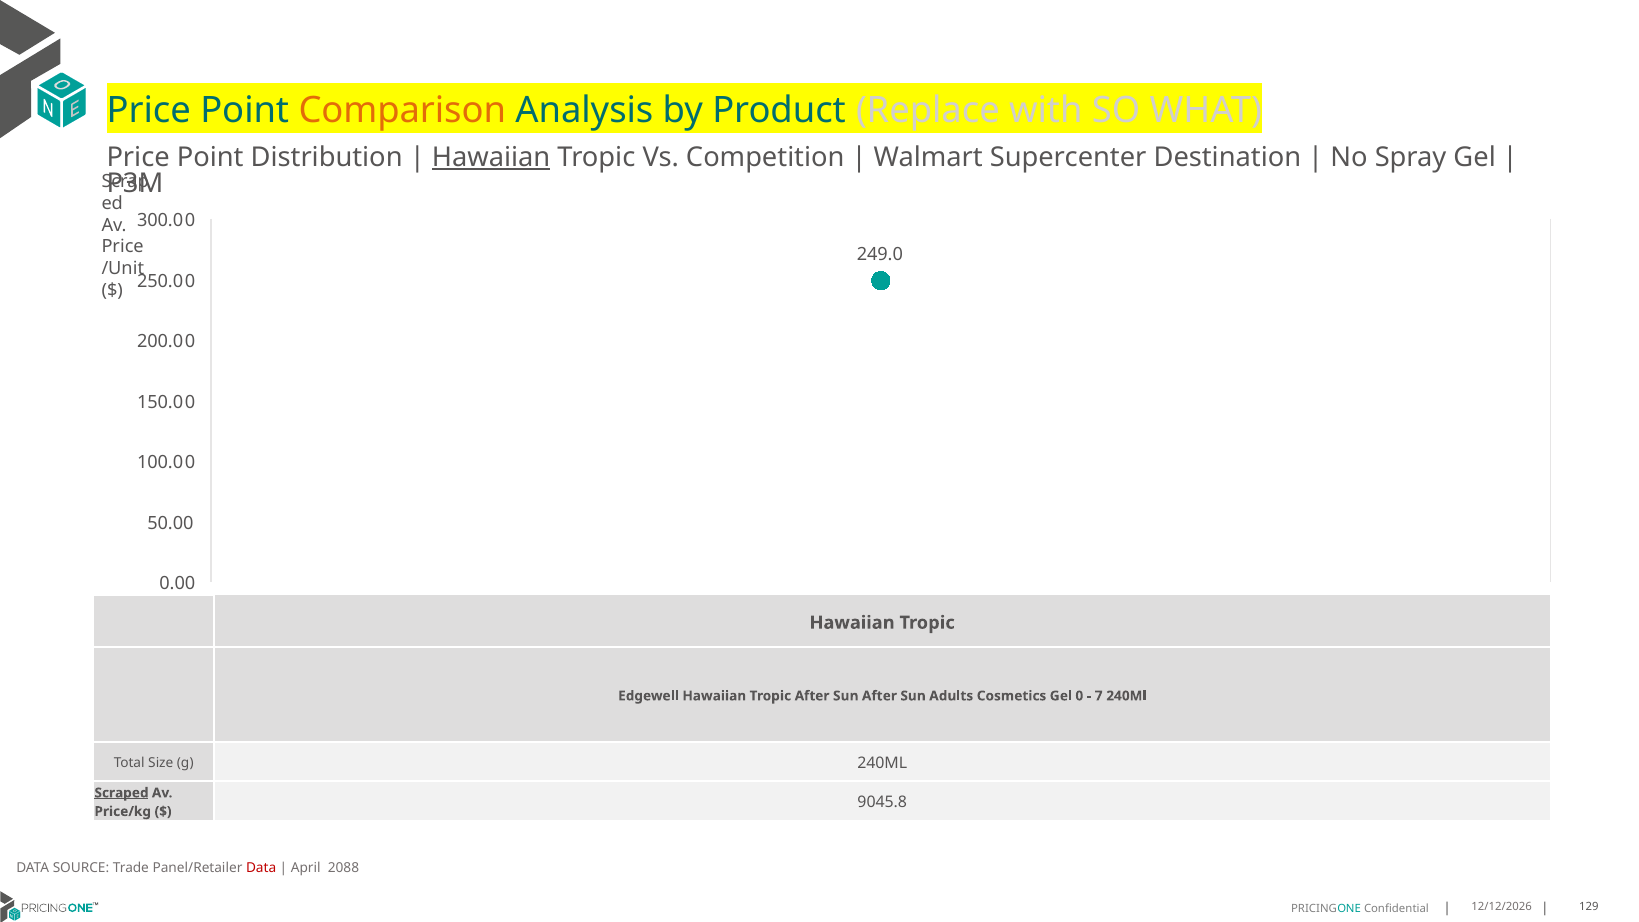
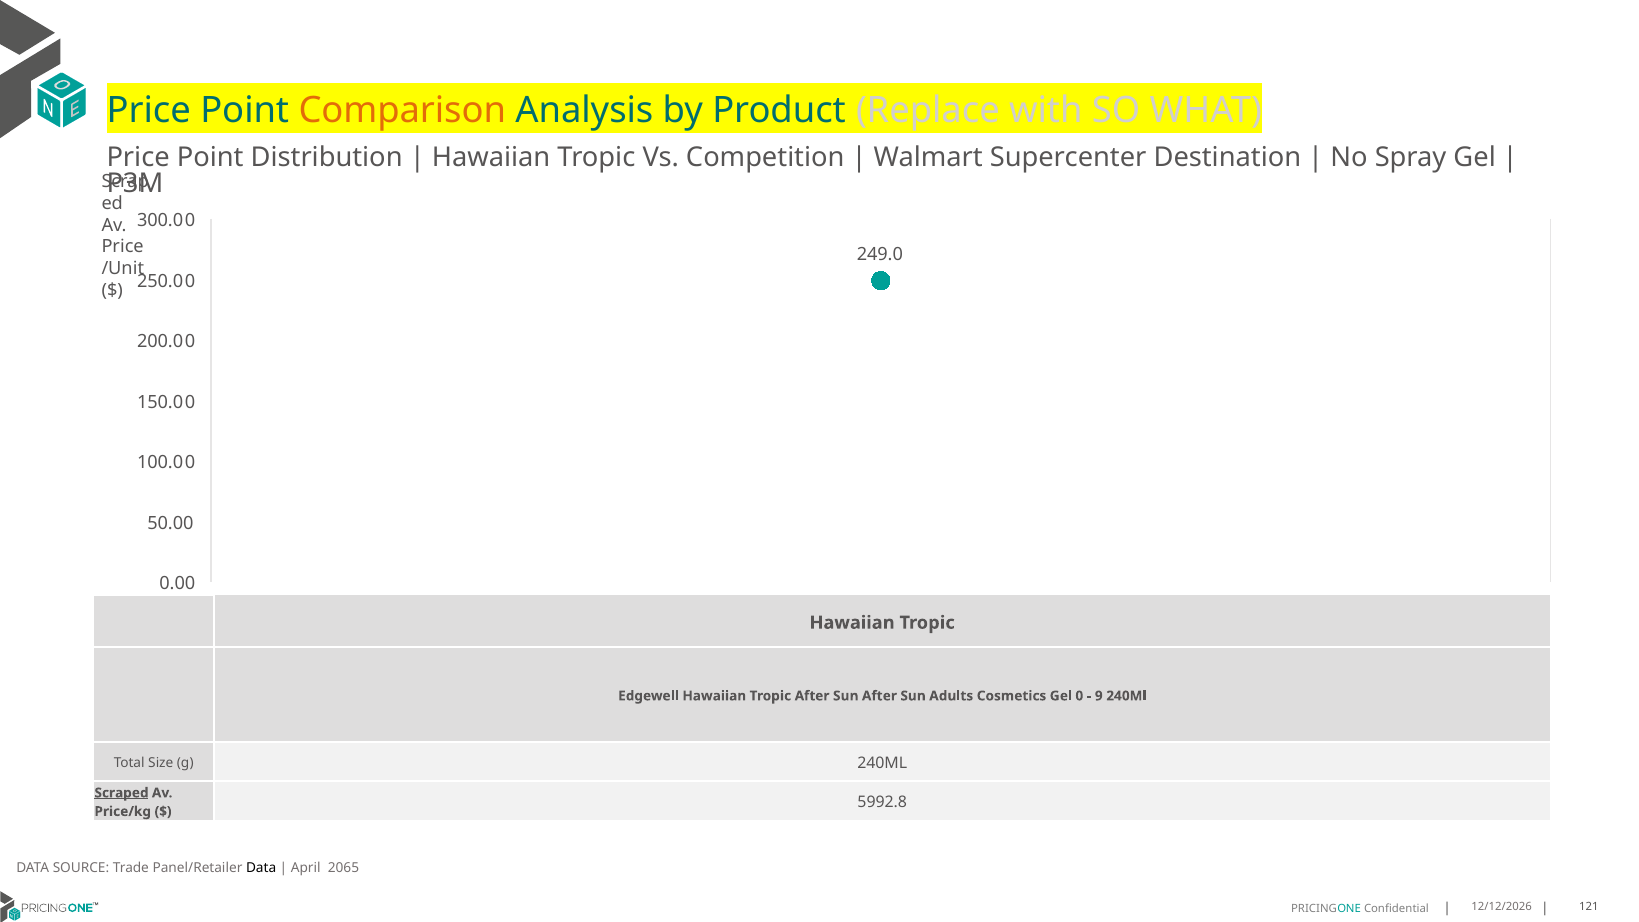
Hawaiian underline: present -> none (491, 157)
7: 7 -> 9 (1099, 696)
9045.8: 9045.8 -> 5992.8 (882, 802)
Data colour: red -> black (261, 868)
2088: 2088 -> 2065 (343, 868)
129: 129 -> 121 (1589, 906)
